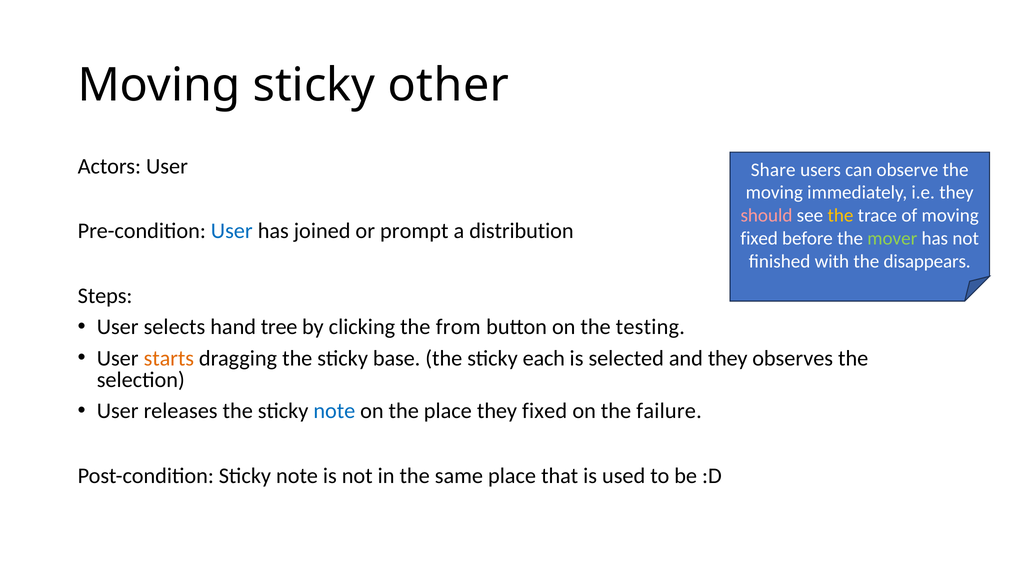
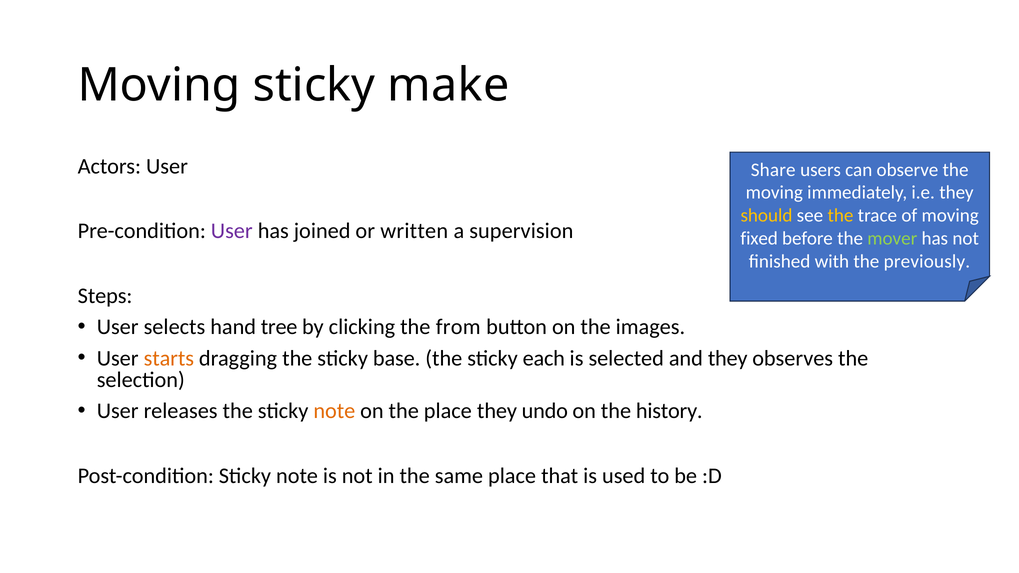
other: other -> make (449, 86)
should colour: pink -> yellow (766, 216)
User colour: blue -> purple (232, 231)
prompt: prompt -> written (414, 231)
distribution: distribution -> supervision (521, 231)
disappears: disappears -> previously (927, 262)
testing: testing -> images (650, 327)
note colour: blue -> orange (334, 411)
they fixed: fixed -> undo (545, 411)
failure: failure -> history (669, 411)
